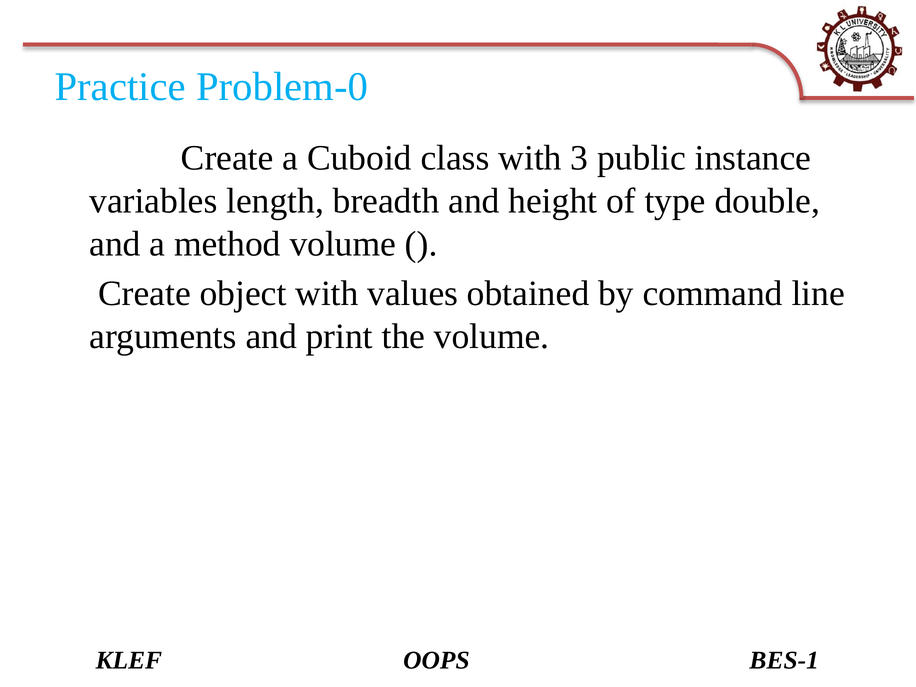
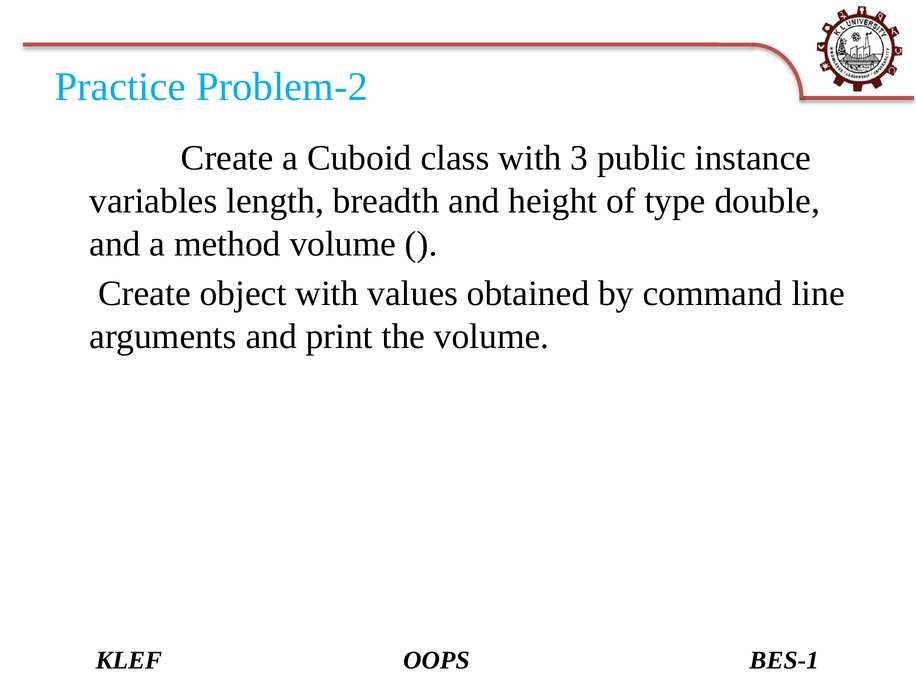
Problem-0: Problem-0 -> Problem-2 (282, 87)
